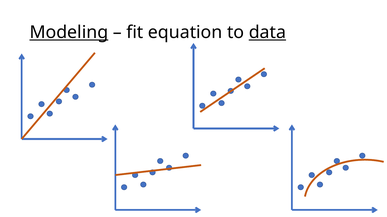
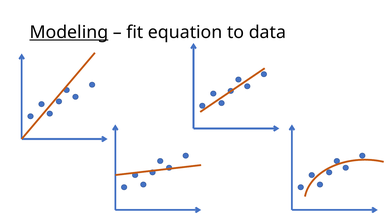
data underline: present -> none (267, 33)
